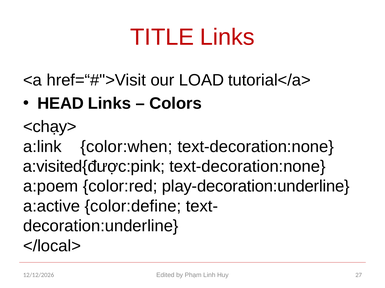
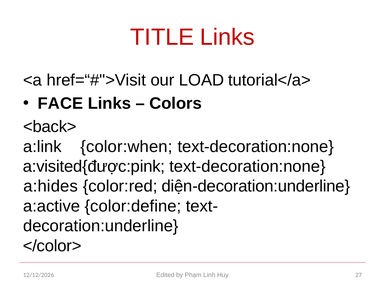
HEAD: HEAD -> FACE (60, 104)
<chạy>: <chạy> -> <back> (50, 127)
a:poem: a:poem -> a:hides (51, 187)
play-decoration:underline: play-decoration:underline -> diện-decoration:underline (256, 187)
</local>: </local> -> </color> (52, 246)
